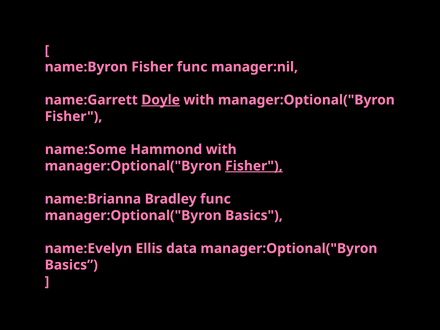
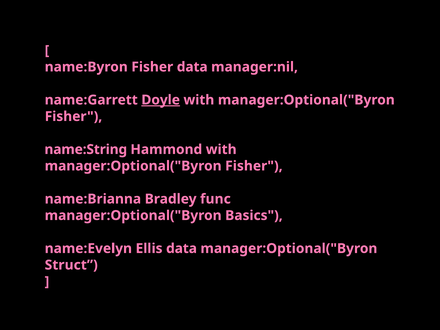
Fisher func: func -> data (192, 67)
name:Some: name:Some -> name:String (86, 149)
Fisher underline: present -> none (254, 166)
Basics: Basics -> Struct (71, 265)
